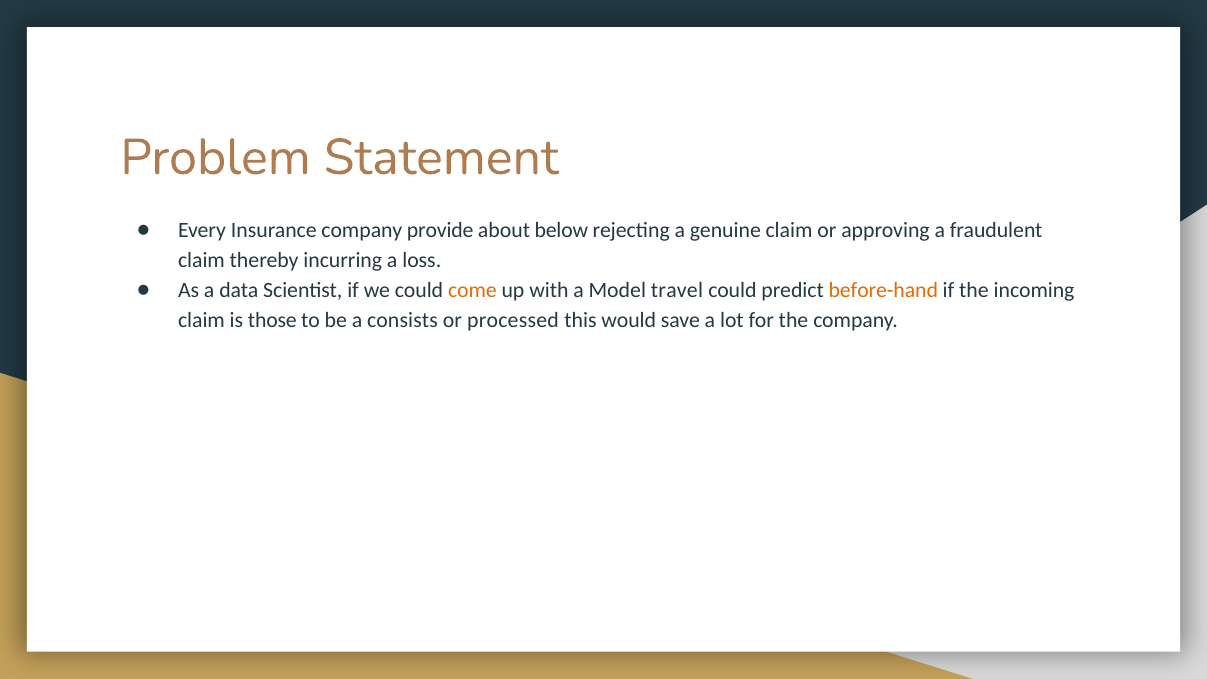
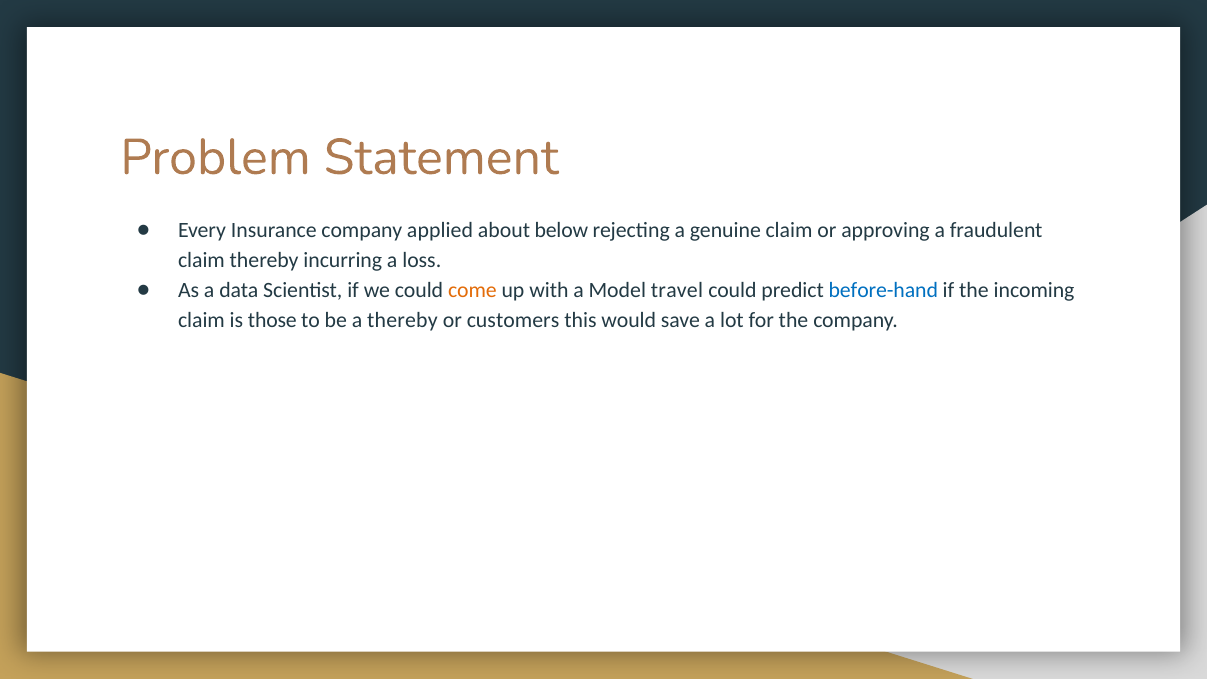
provide: provide -> applied (440, 230)
before-hand colour: orange -> blue (883, 291)
a consists: consists -> thereby (402, 321)
processed: processed -> customers (513, 321)
